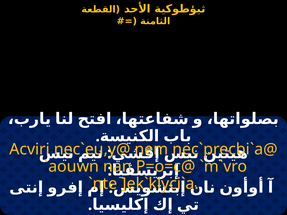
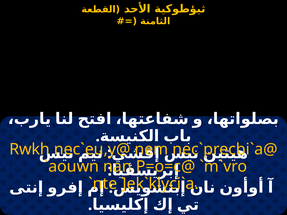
Acviri: Acviri -> Rwkh (30, 149)
